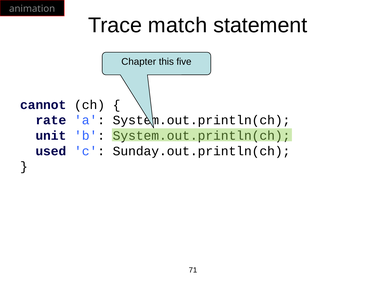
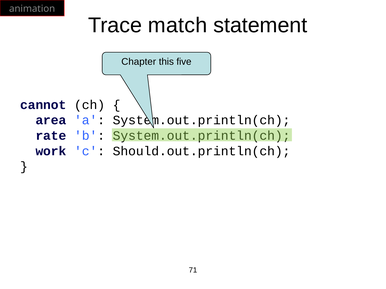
rate: rate -> area (51, 120)
unit: unit -> rate (51, 136)
used: used -> work (51, 151)
Sunday.out.println(ch: Sunday.out.println(ch -> Should.out.println(ch (202, 151)
